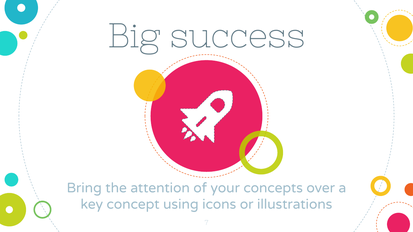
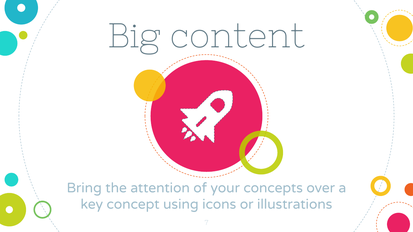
success: success -> content (237, 36)
